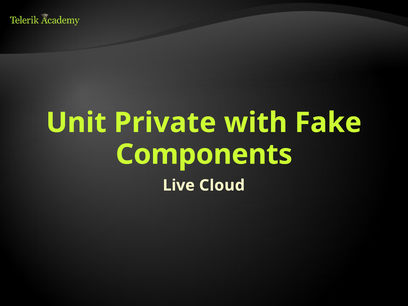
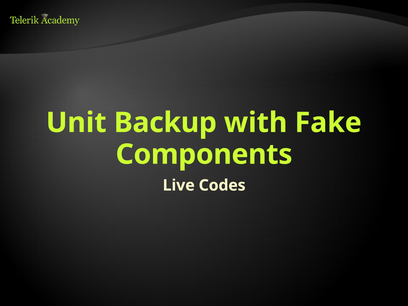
Private: Private -> Backup (165, 123)
Cloud: Cloud -> Codes (222, 185)
